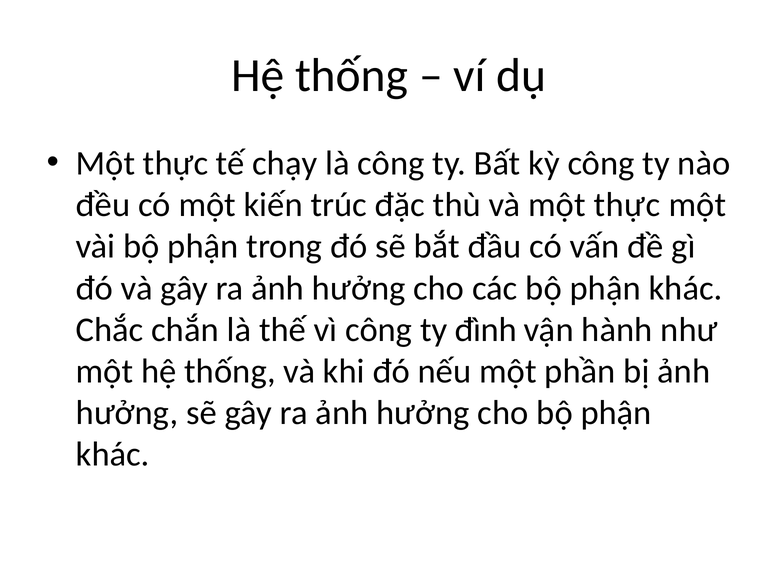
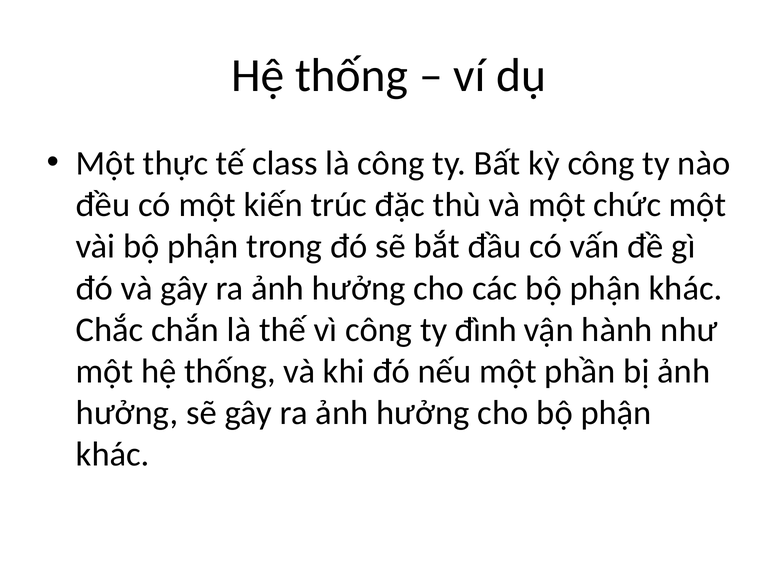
chạy: chạy -> class (285, 163)
và một thực: thực -> chức (627, 205)
